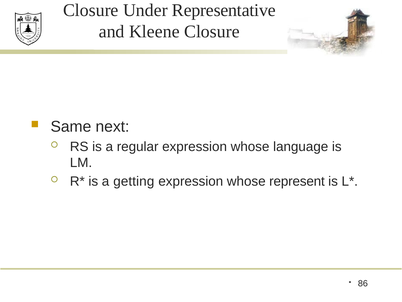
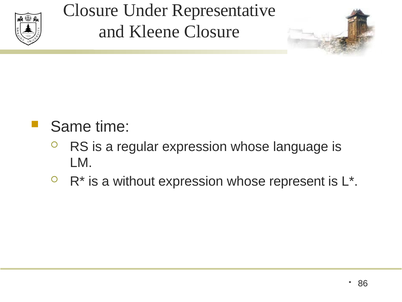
next: next -> time (112, 126)
getting: getting -> without (134, 181)
